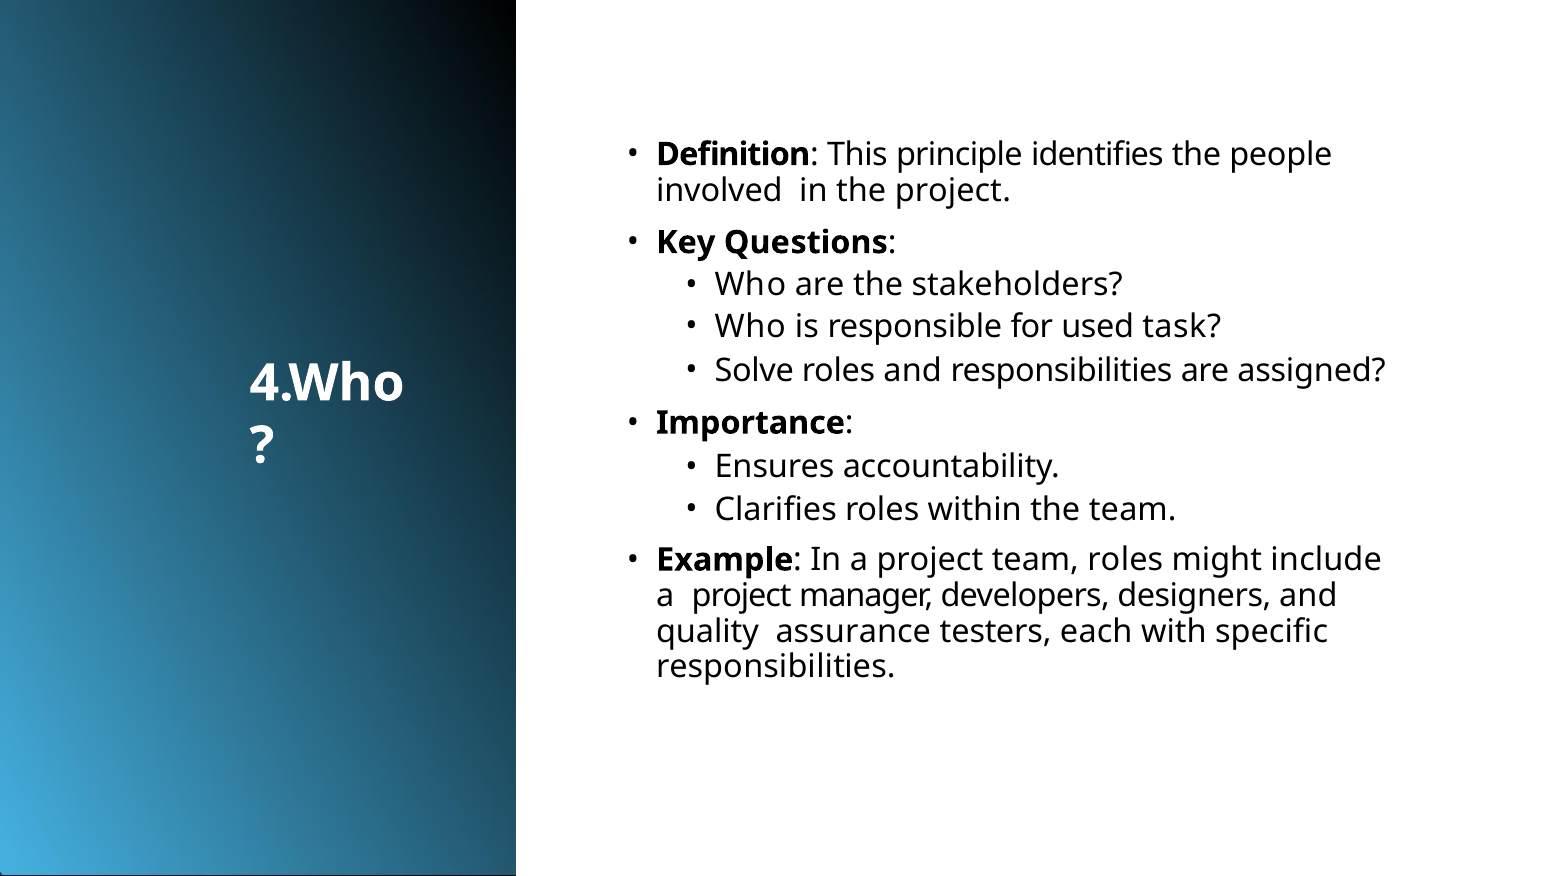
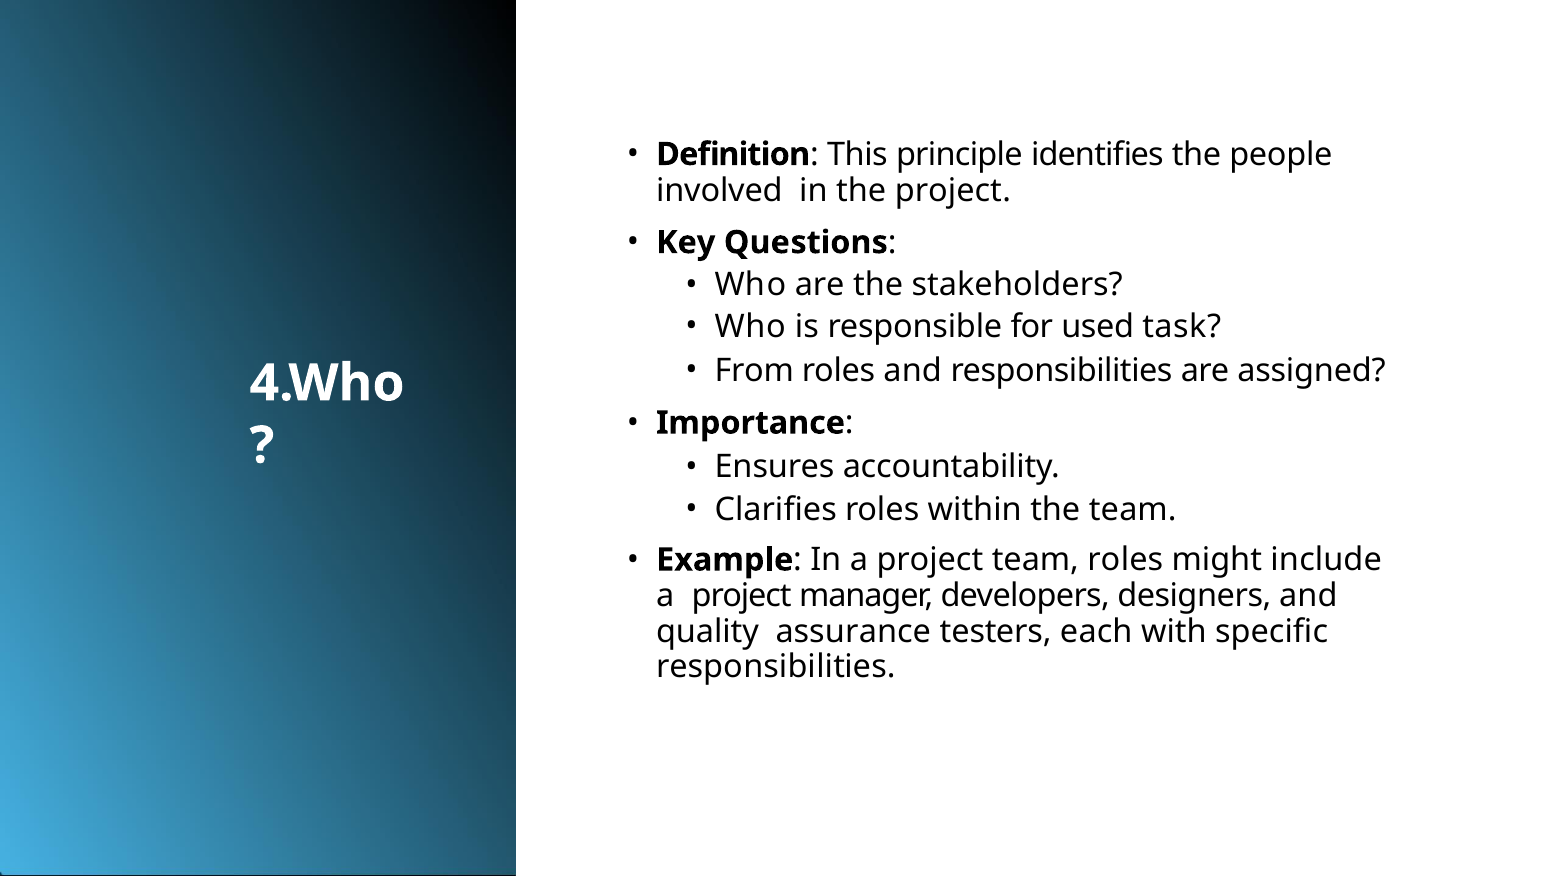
Solve: Solve -> From (754, 370)
